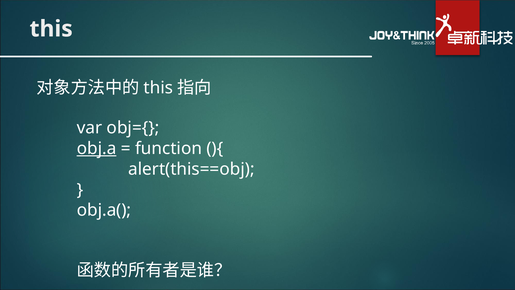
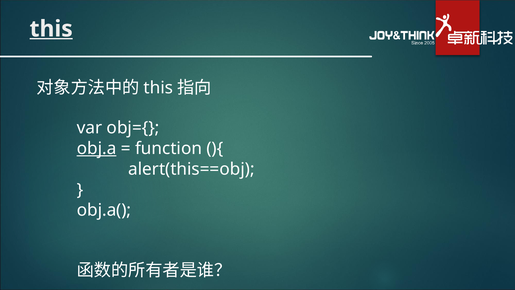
this underline: none -> present (51, 29)
